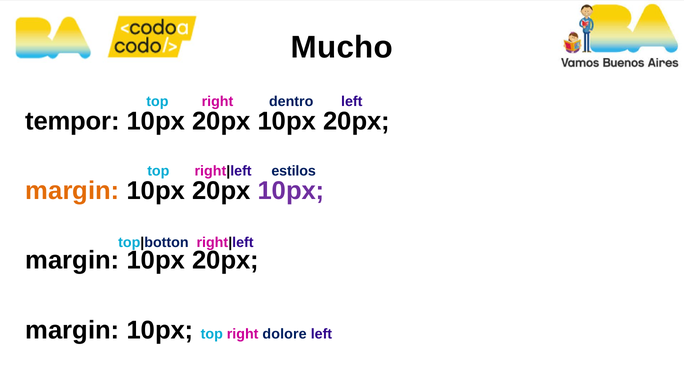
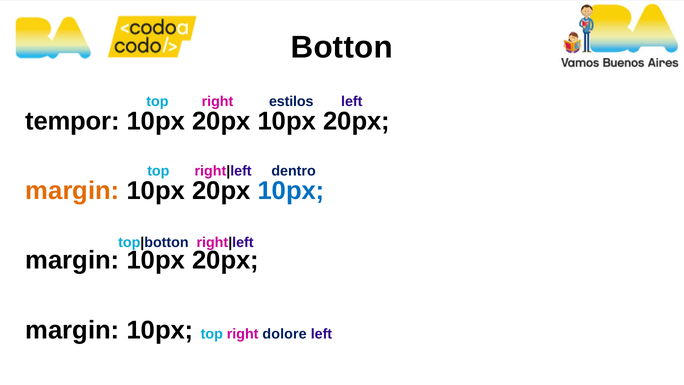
Mucho: Mucho -> Botton (342, 47)
dentro: dentro -> estilos (291, 101)
estilos: estilos -> dentro (294, 171)
10px colour: purple -> blue (291, 191)
